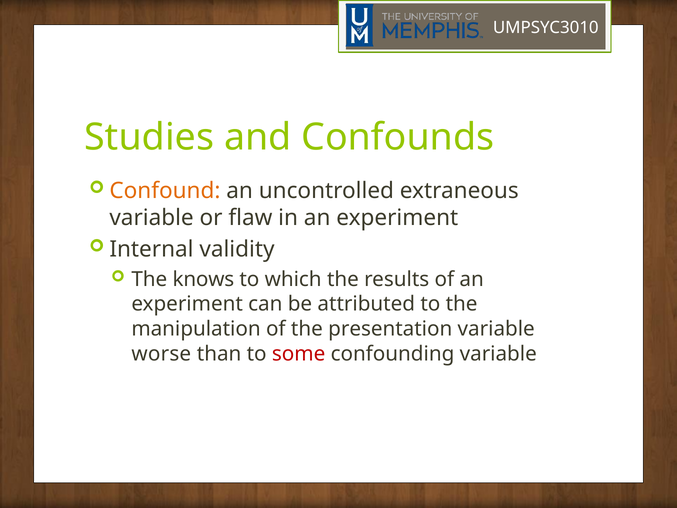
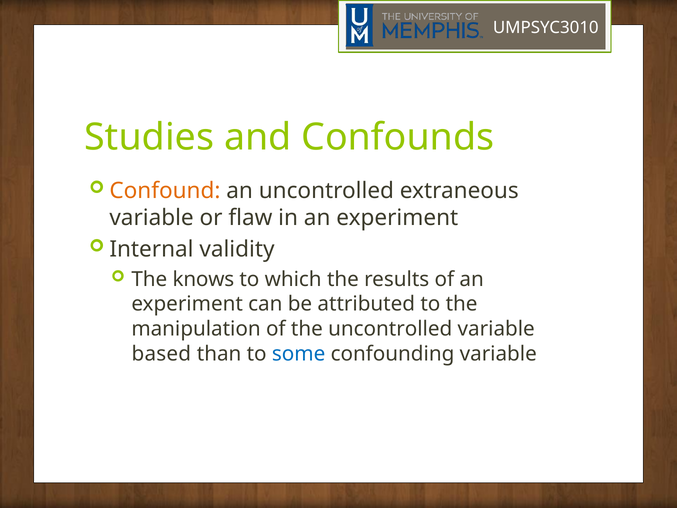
the presentation: presentation -> uncontrolled (390, 329)
worse: worse -> based (161, 354)
some colour: red -> blue (299, 354)
